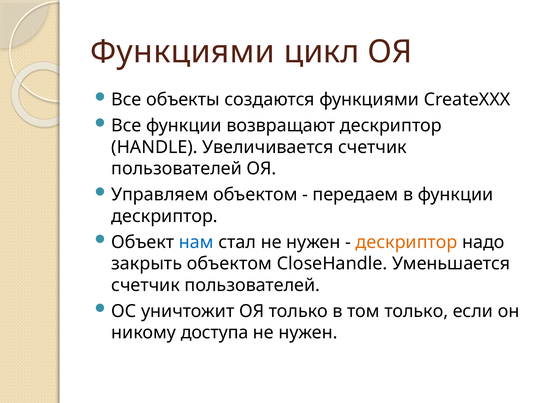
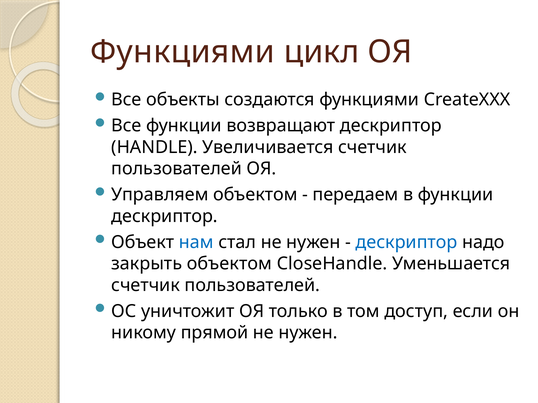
дескриптор colour: orange -> blue (407, 242)
том только: только -> доступ (416, 311)
доступа: доступа -> прямой (215, 333)
